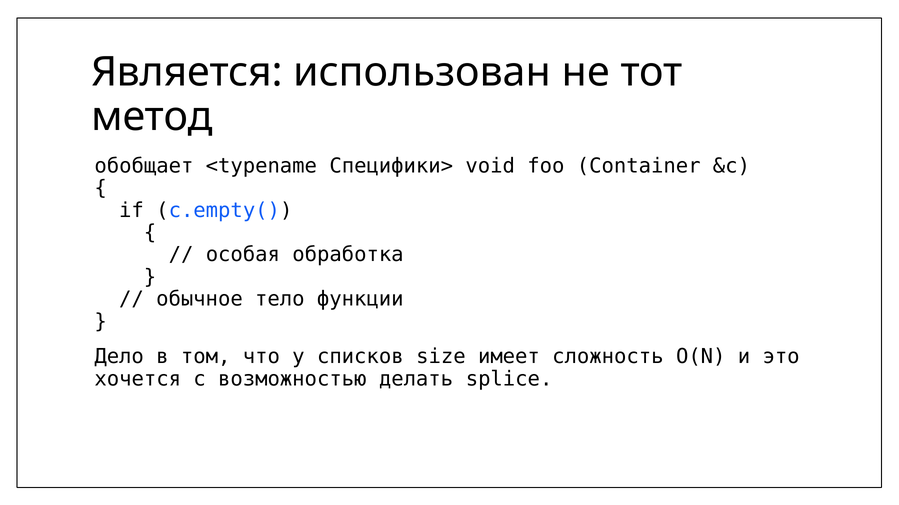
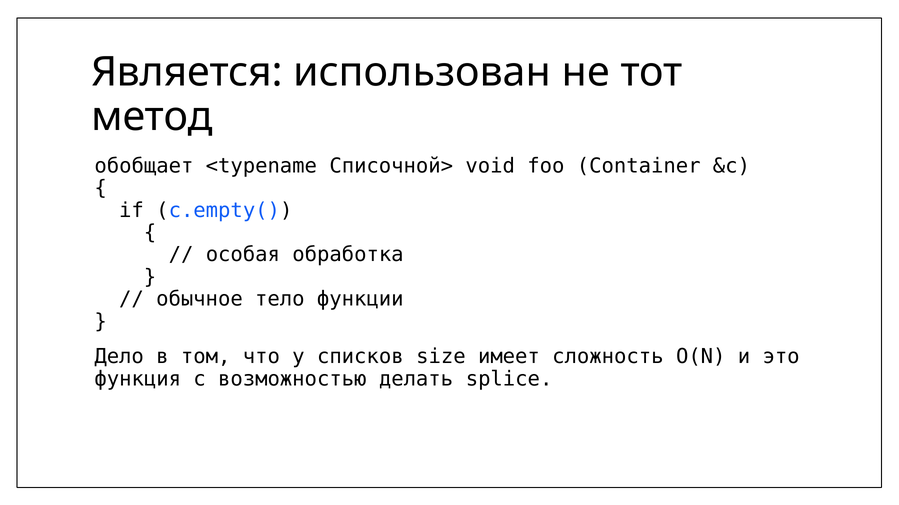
Специфики>: Специфики> -> Списочной> (391, 166)
хочется: хочется -> функция (138, 379)
